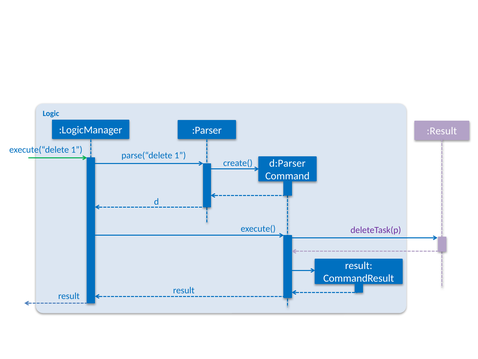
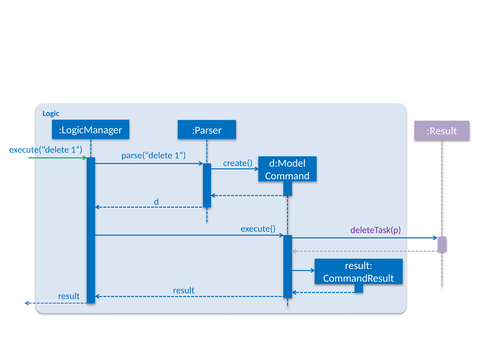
d:Parser: d:Parser -> d:Model (287, 163)
